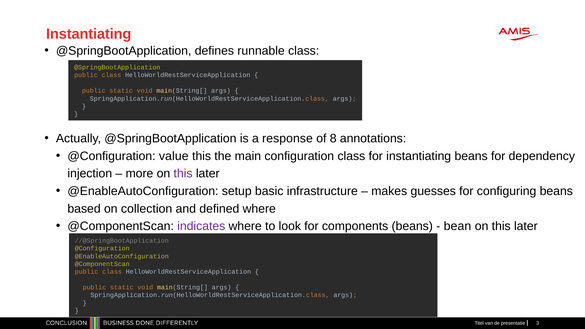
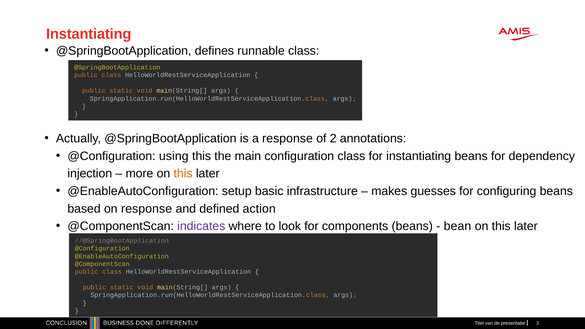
8: 8 -> 2 (333, 139)
value: value -> using (174, 156)
this colour: purple -> orange (183, 174)
on collection: collection -> response (147, 209)
defined where: where -> action (259, 209)
